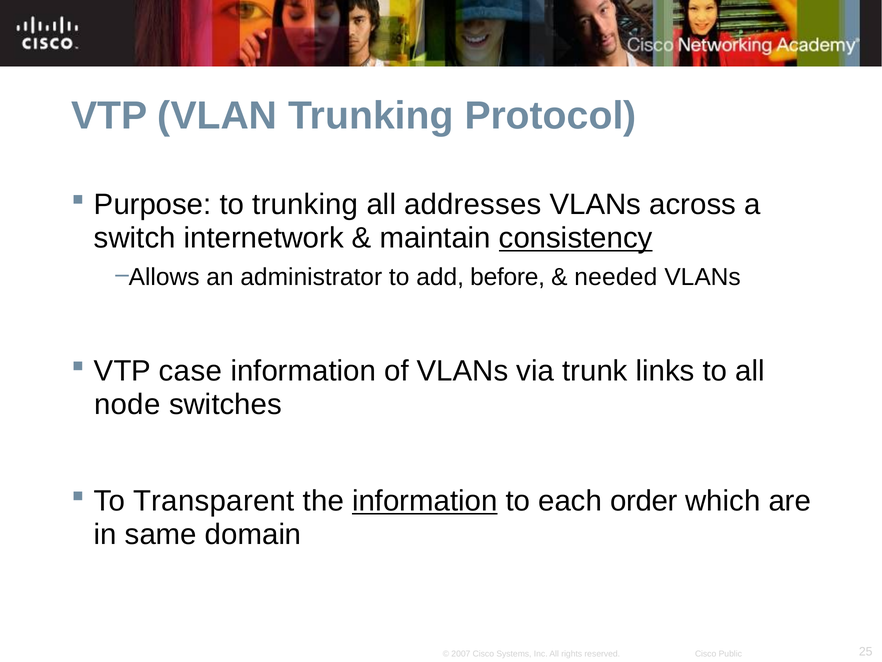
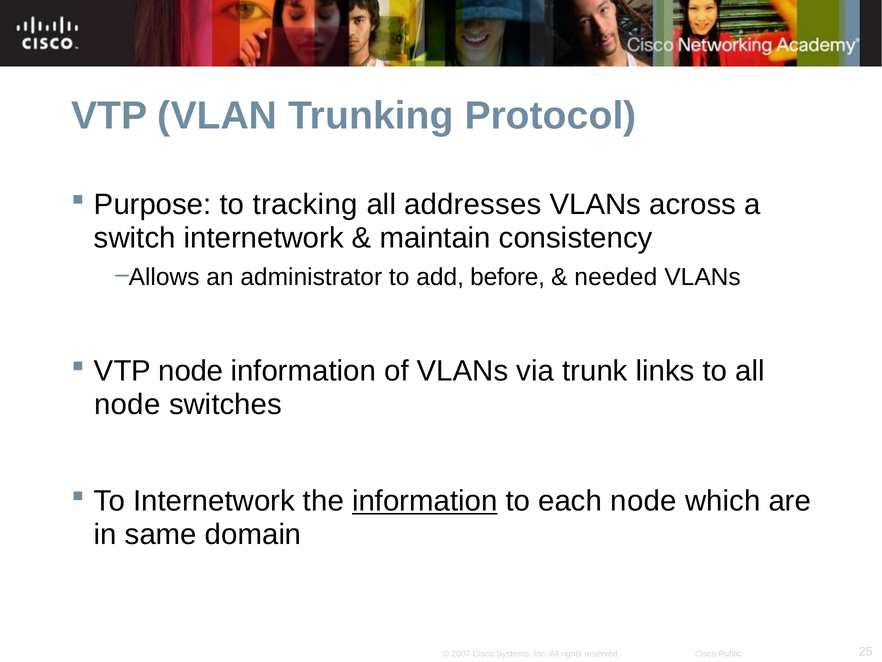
to trunking: trunking -> tracking (305, 204)
consistency underline: present -> none (576, 238)
VTP case: case -> node (191, 371)
To Transparent: Transparent -> Internetwork (214, 501)
each order: order -> node (644, 501)
